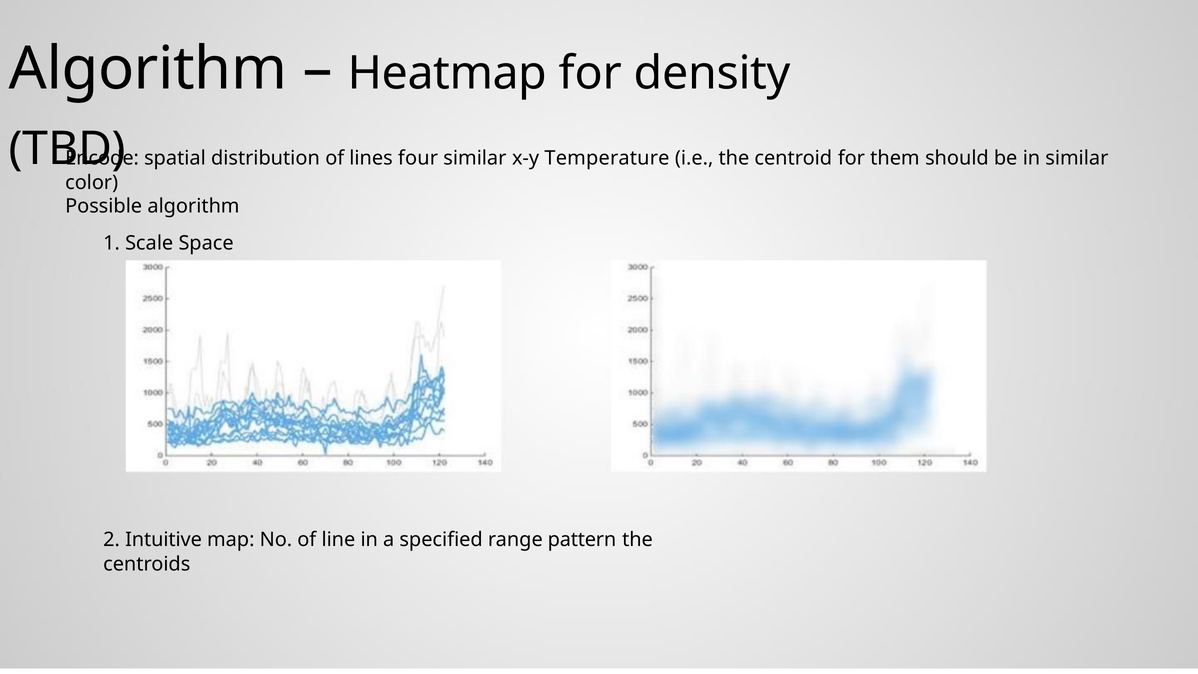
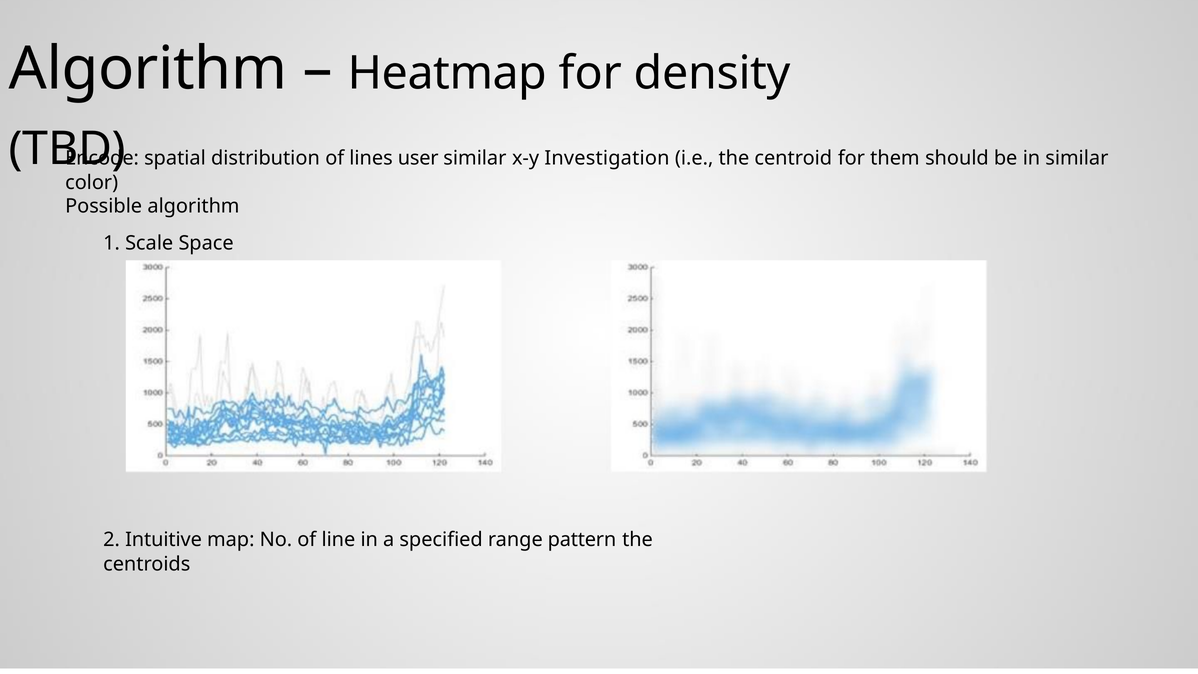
four: four -> user (418, 158)
Temperature: Temperature -> Investigation (607, 158)
